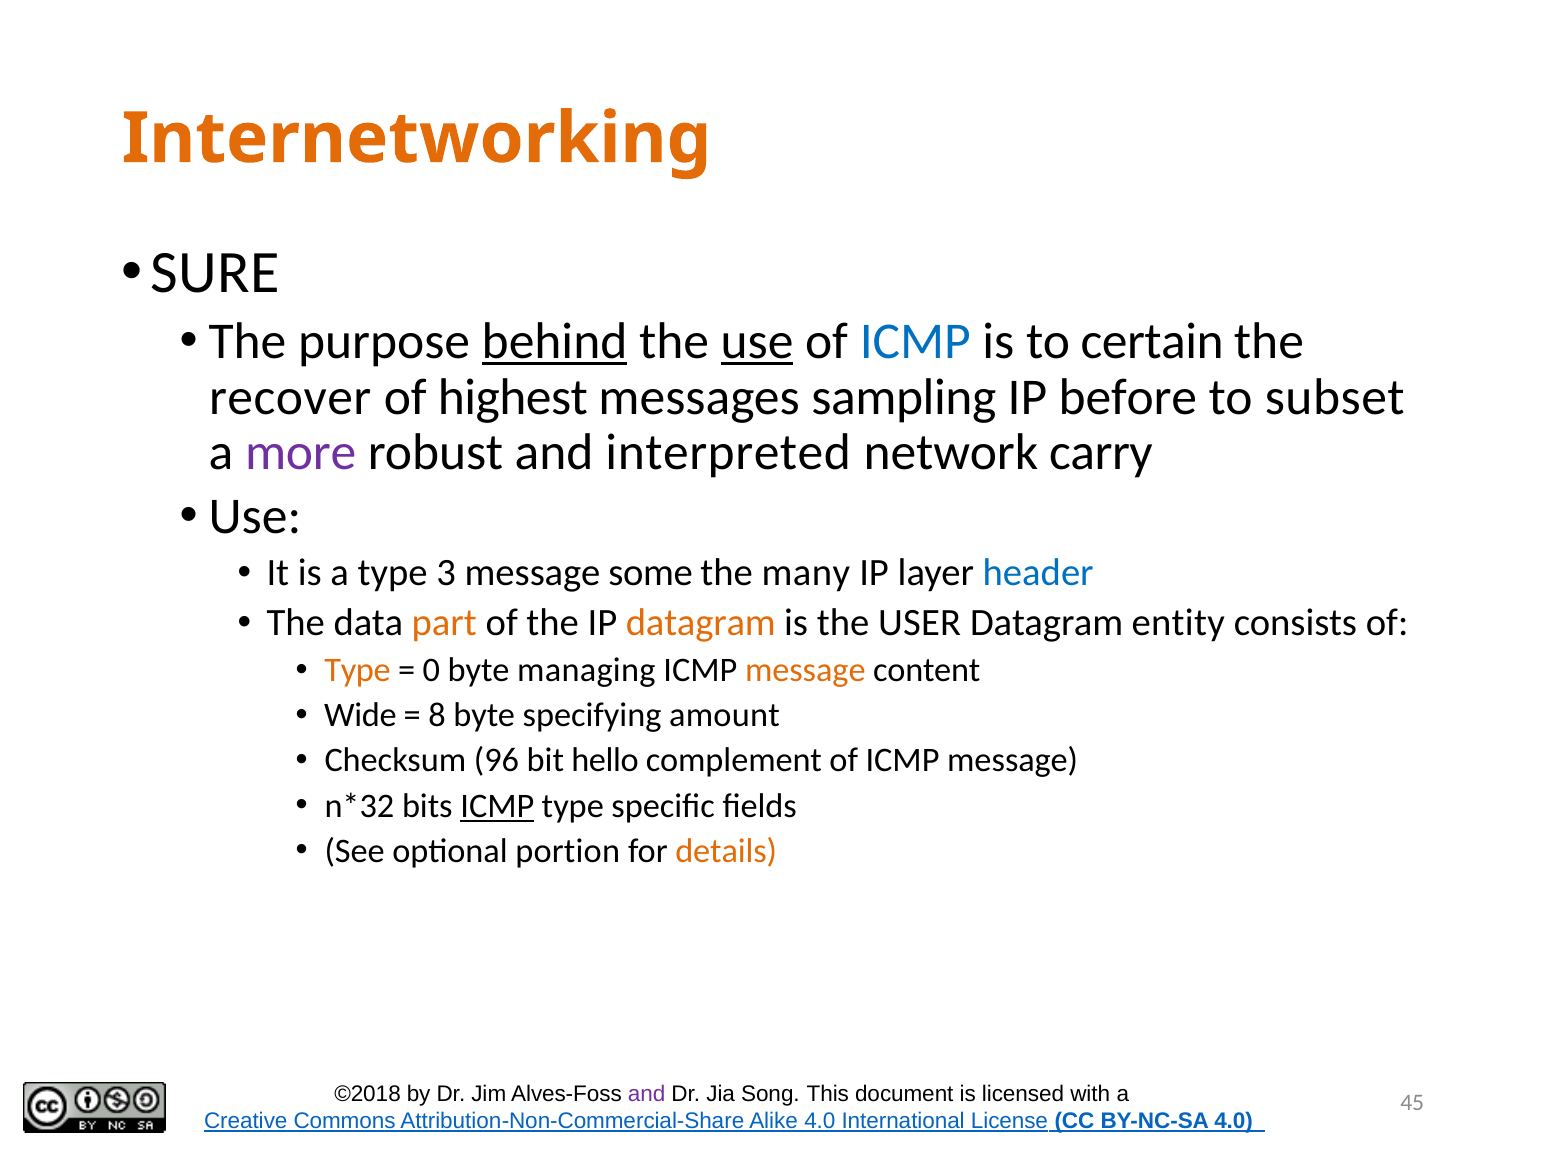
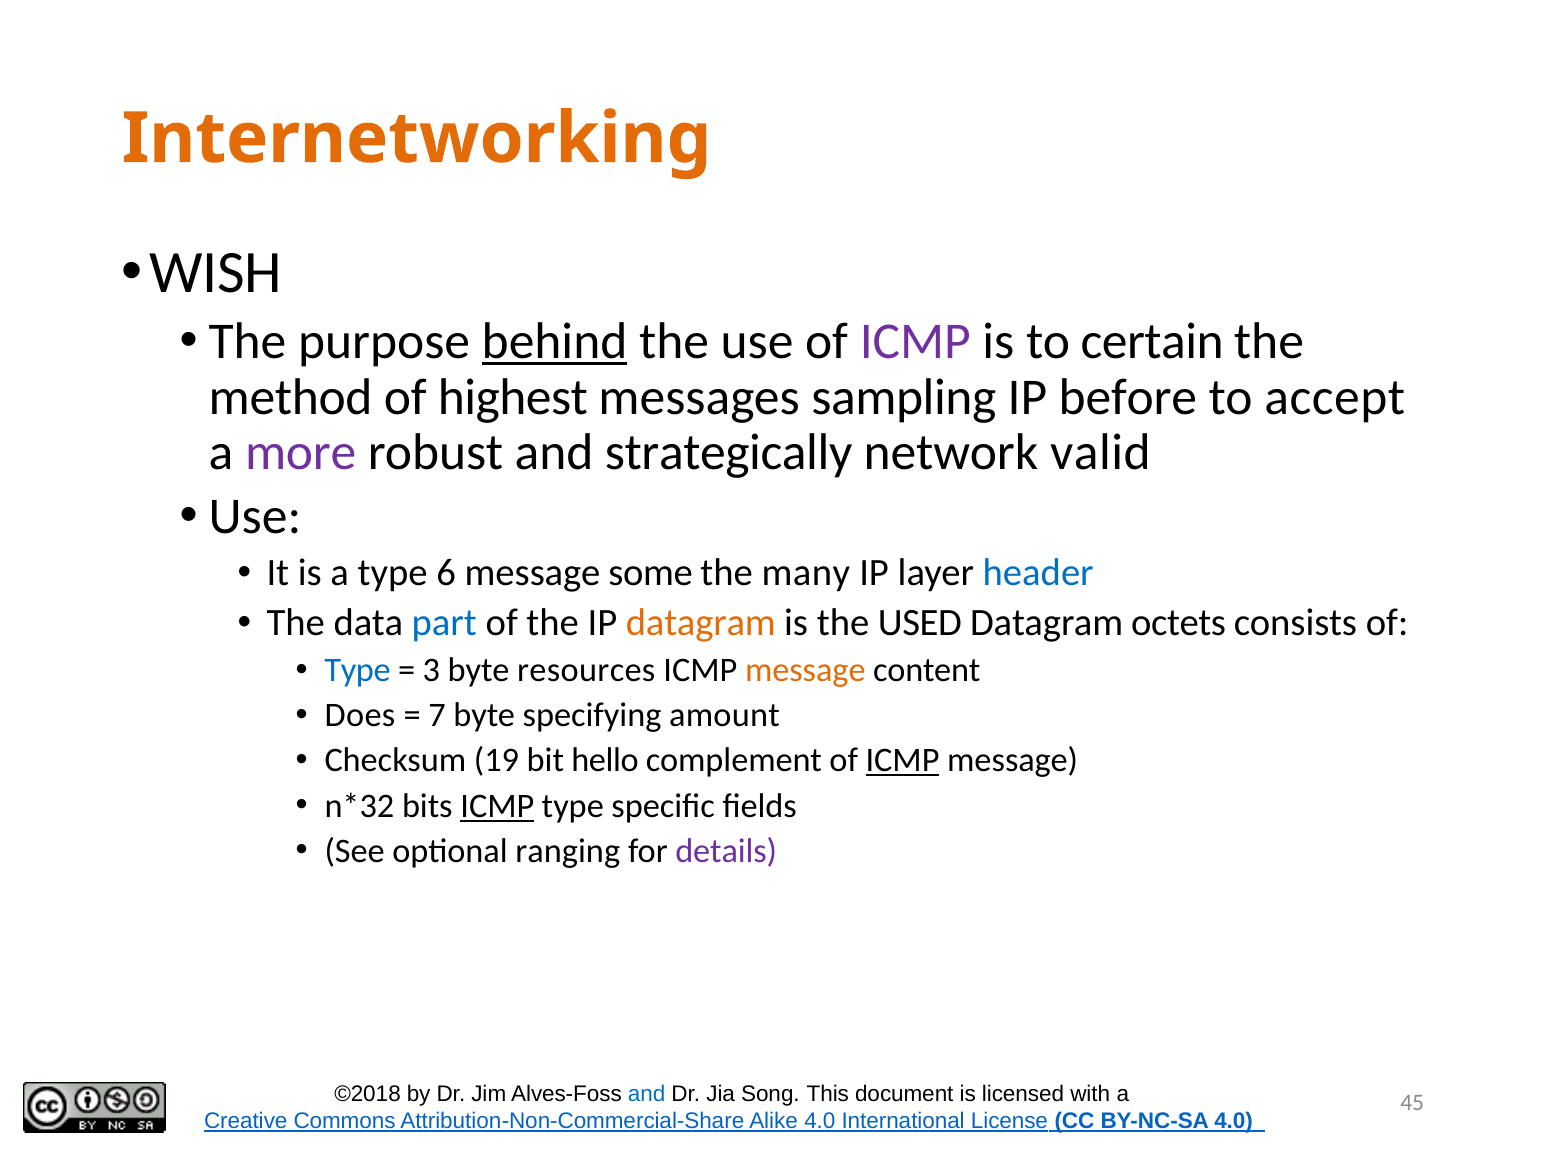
SURE: SURE -> WISH (216, 273)
use underline: present -> none (757, 341)
ICMP colour: blue -> purple (915, 341)
recover: recover -> method (291, 397)
subset: subset -> accept (1335, 397)
interpreted: interpreted -> strategically (729, 452)
carry: carry -> valid (1100, 452)
3: 3 -> 6 (446, 573)
part colour: orange -> blue (444, 623)
USER: USER -> USED (920, 623)
entity: entity -> octets (1179, 623)
Type colour: orange -> blue (358, 670)
0: 0 -> 3 (431, 670)
managing: managing -> resources (586, 670)
Wide: Wide -> Does (360, 715)
8: 8 -> 7 (437, 715)
96: 96 -> 19 (496, 760)
ICMP underline: none -> present (903, 760)
portion: portion -> ranging (568, 851)
details colour: orange -> purple (726, 851)
and colour: purple -> blue (647, 1093)
